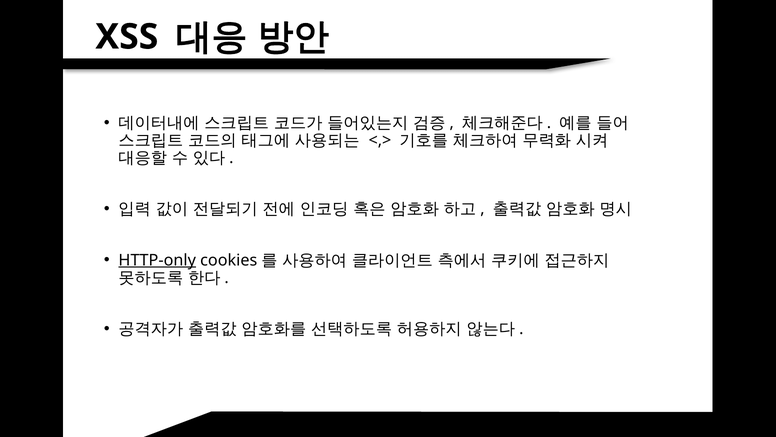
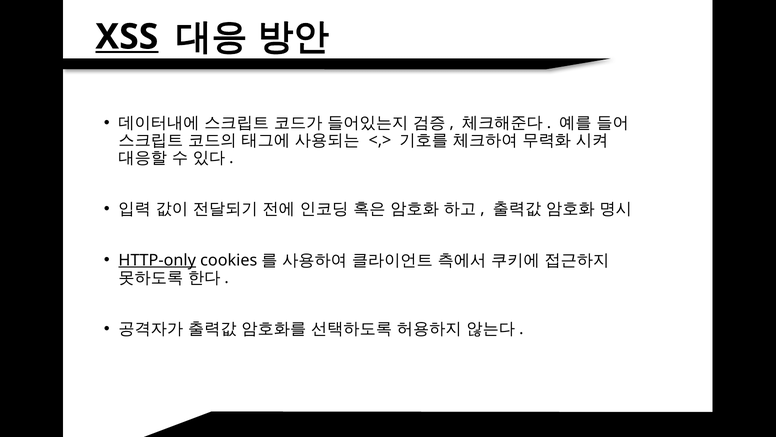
XSS underline: none -> present (127, 37)
